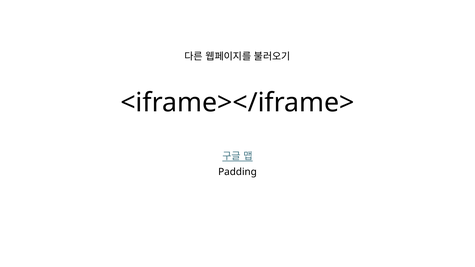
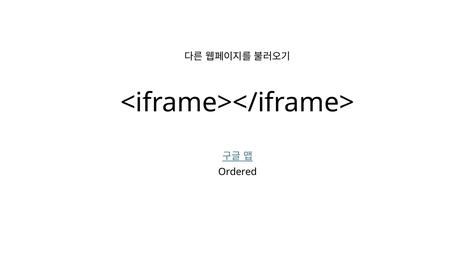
Padding: Padding -> Ordered (238, 172)
